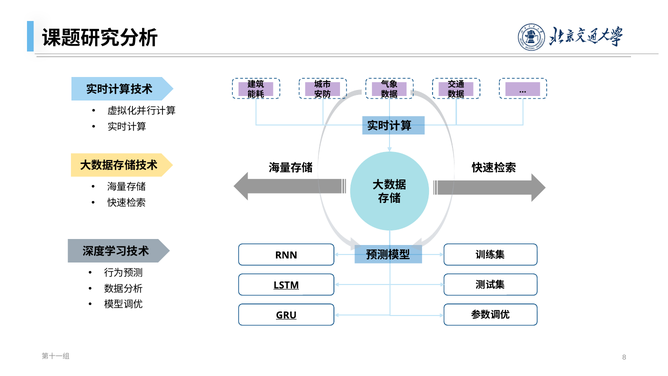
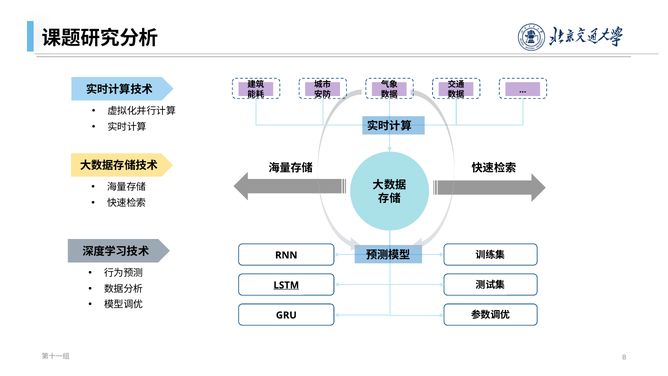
GRU underline: present -> none (286, 315)
